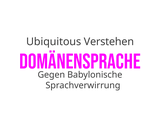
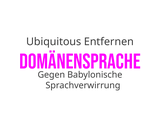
Verstehen: Verstehen -> Entfernen (109, 42)
